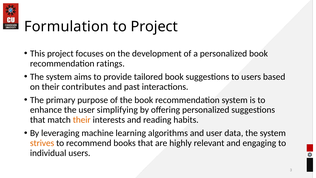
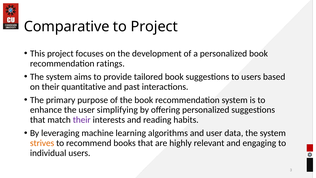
Formulation: Formulation -> Comparative (67, 27)
contributes: contributes -> quantitative (84, 87)
their colour: orange -> purple (82, 120)
